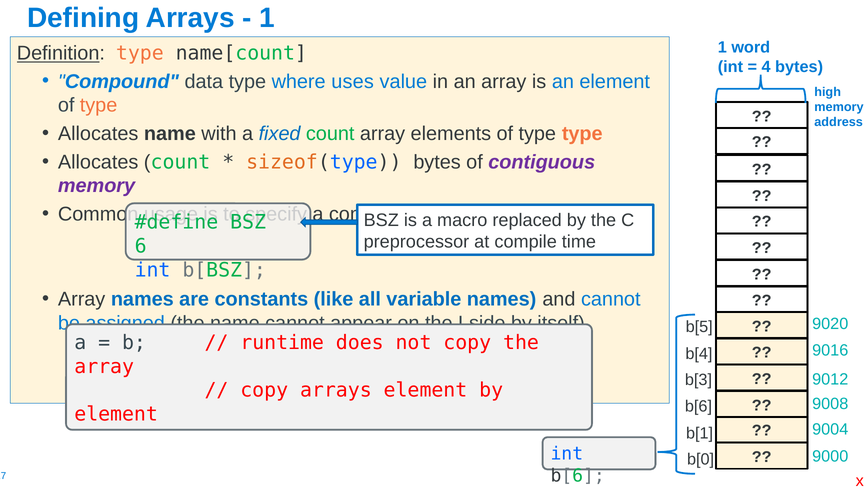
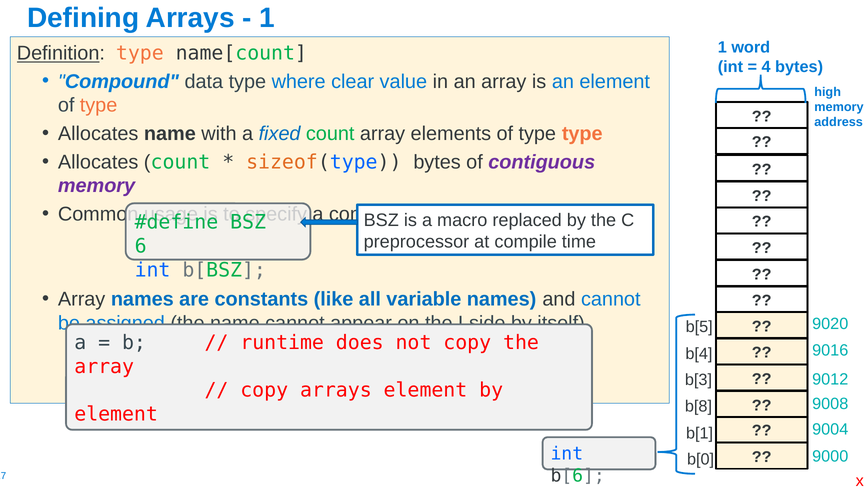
uses: uses -> clear (353, 81)
b[6: b[6 -> b[8 (698, 407)
